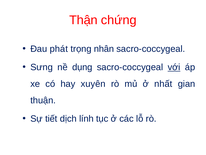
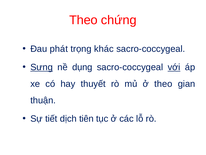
Thận: Thận -> Theo (83, 20)
nhân: nhân -> khác (104, 49)
Sưng underline: none -> present (42, 67)
xuyên: xuyên -> thuyết (93, 84)
ở nhất: nhất -> theo (163, 84)
lính: lính -> tiên (86, 118)
